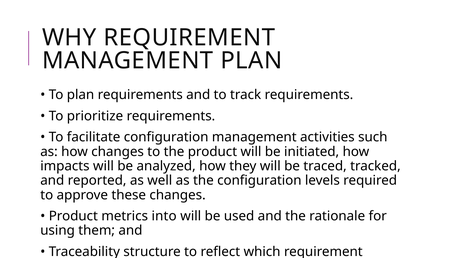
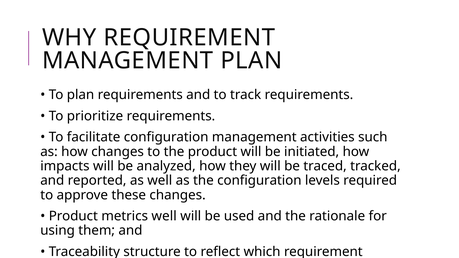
metrics into: into -> well (164, 216)
